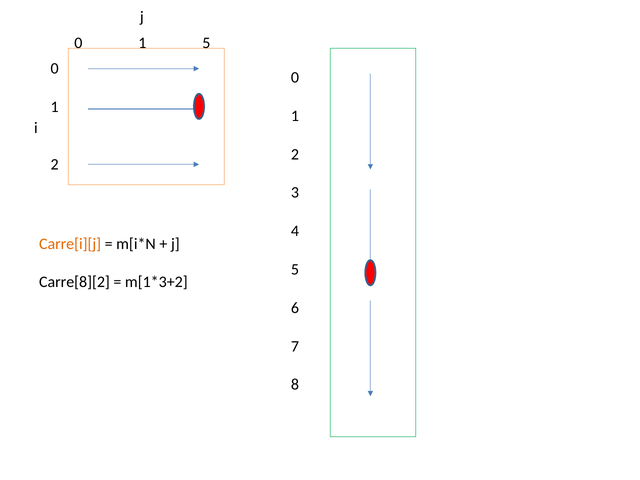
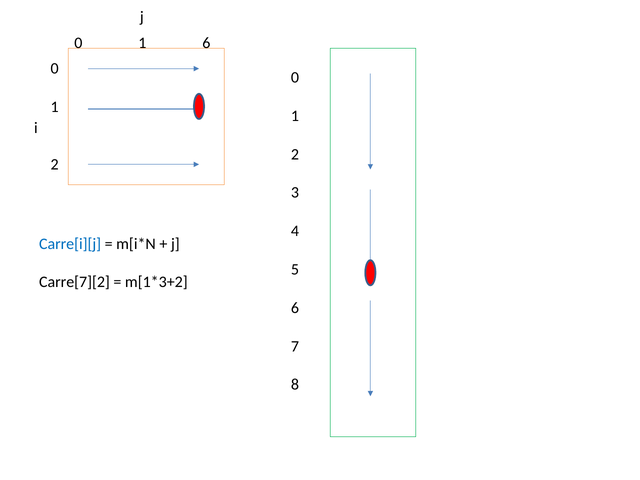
1 5: 5 -> 6 (206, 43)
Carre[i][j colour: orange -> blue (70, 244)
Carre[8][2: Carre[8][2 -> Carre[7][2 (74, 282)
